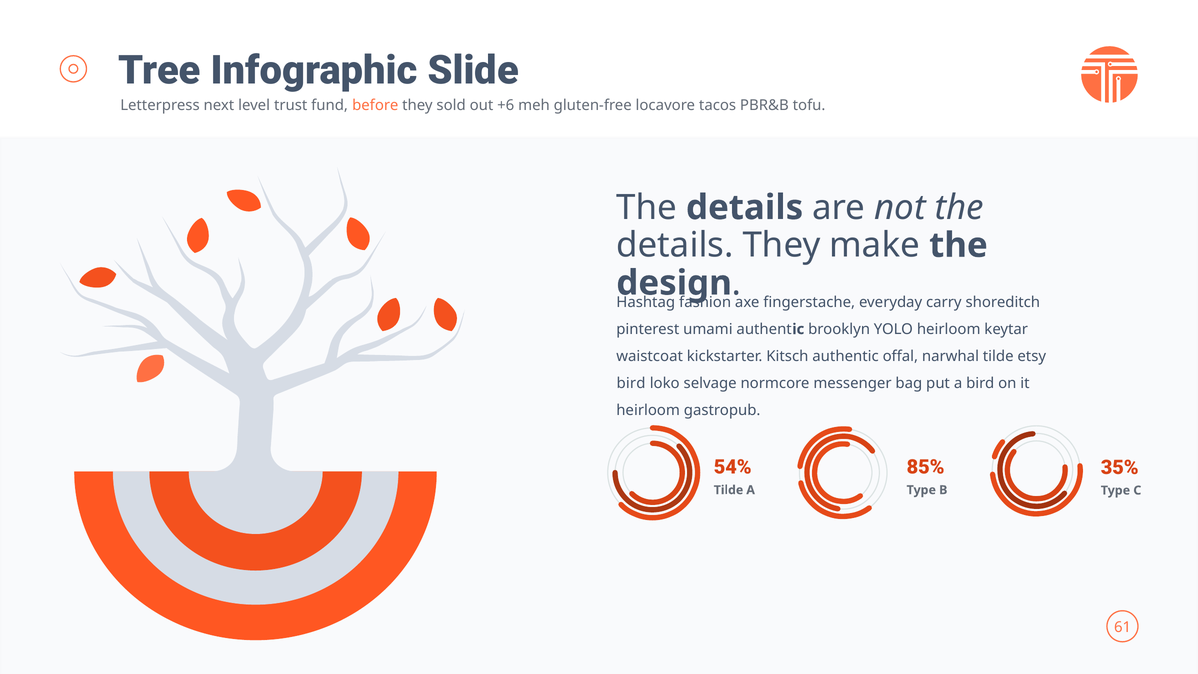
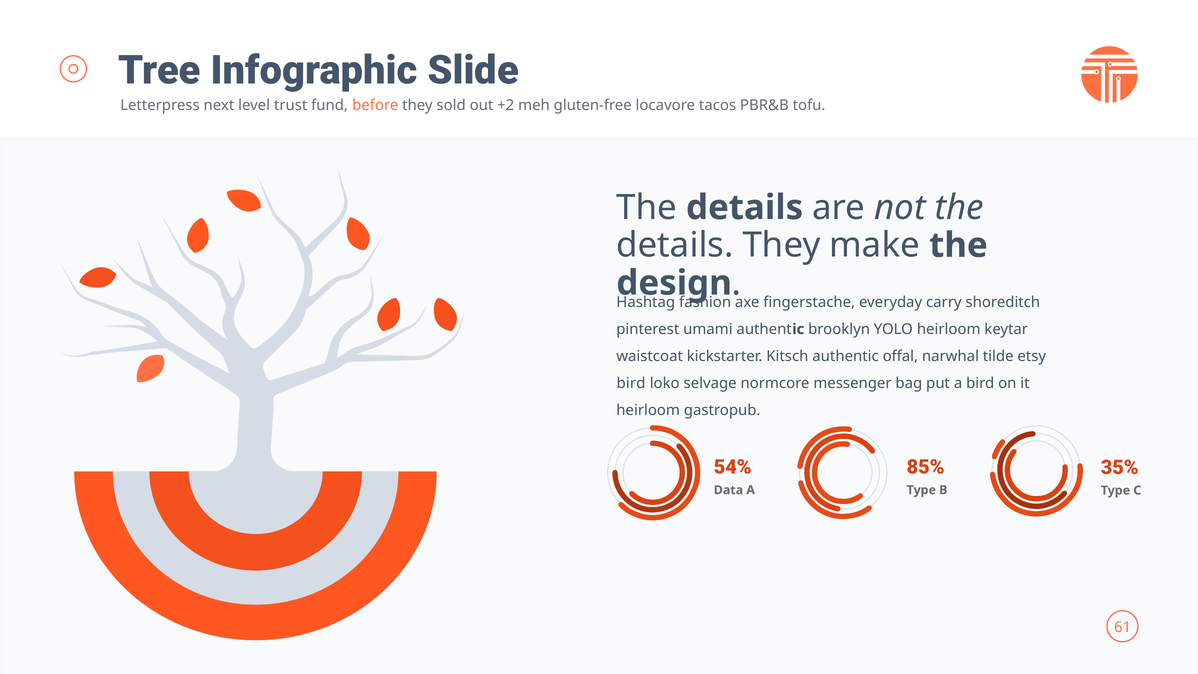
+6: +6 -> +2 (506, 105)
Tilde: Tilde -> Data (728, 490)
